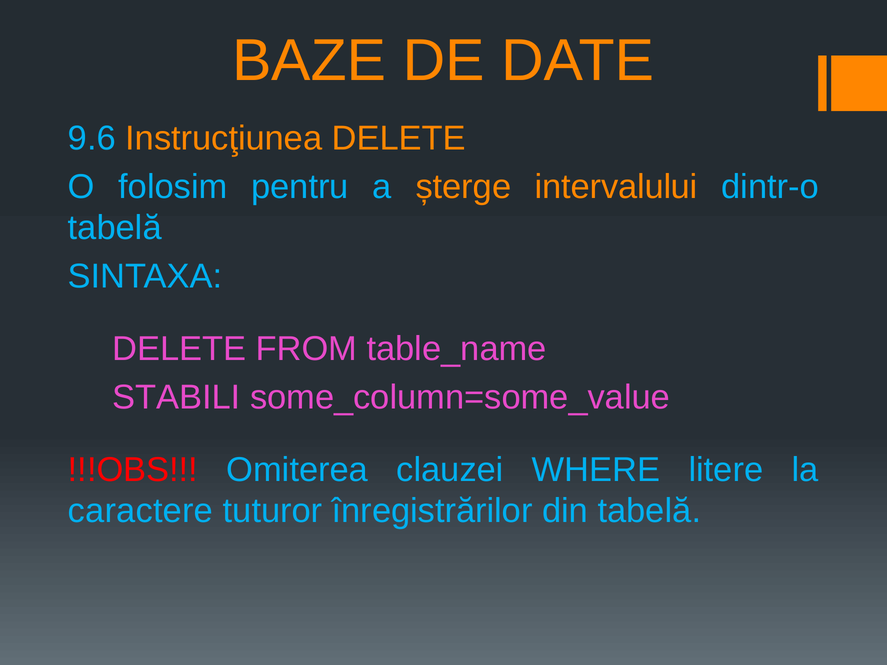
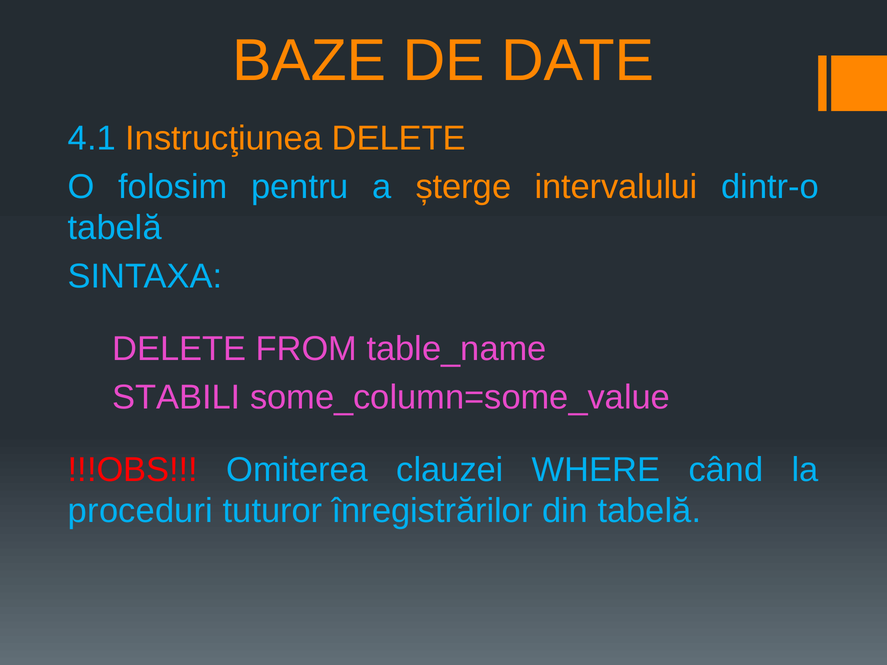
9.6: 9.6 -> 4.1 (92, 138)
litere: litere -> când (726, 470)
caractere: caractere -> proceduri (141, 511)
